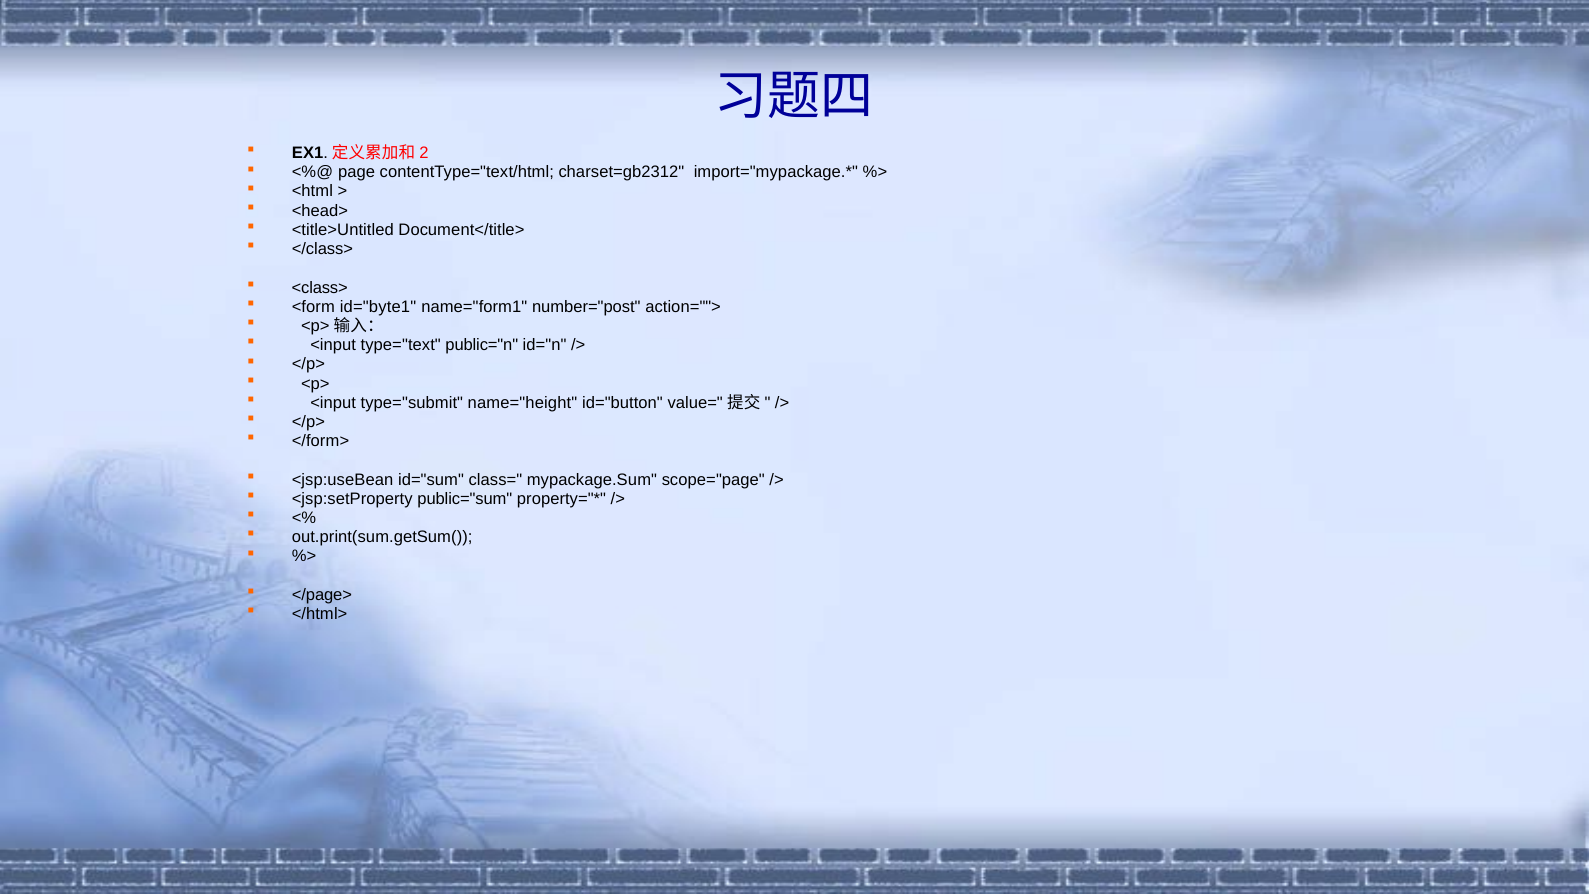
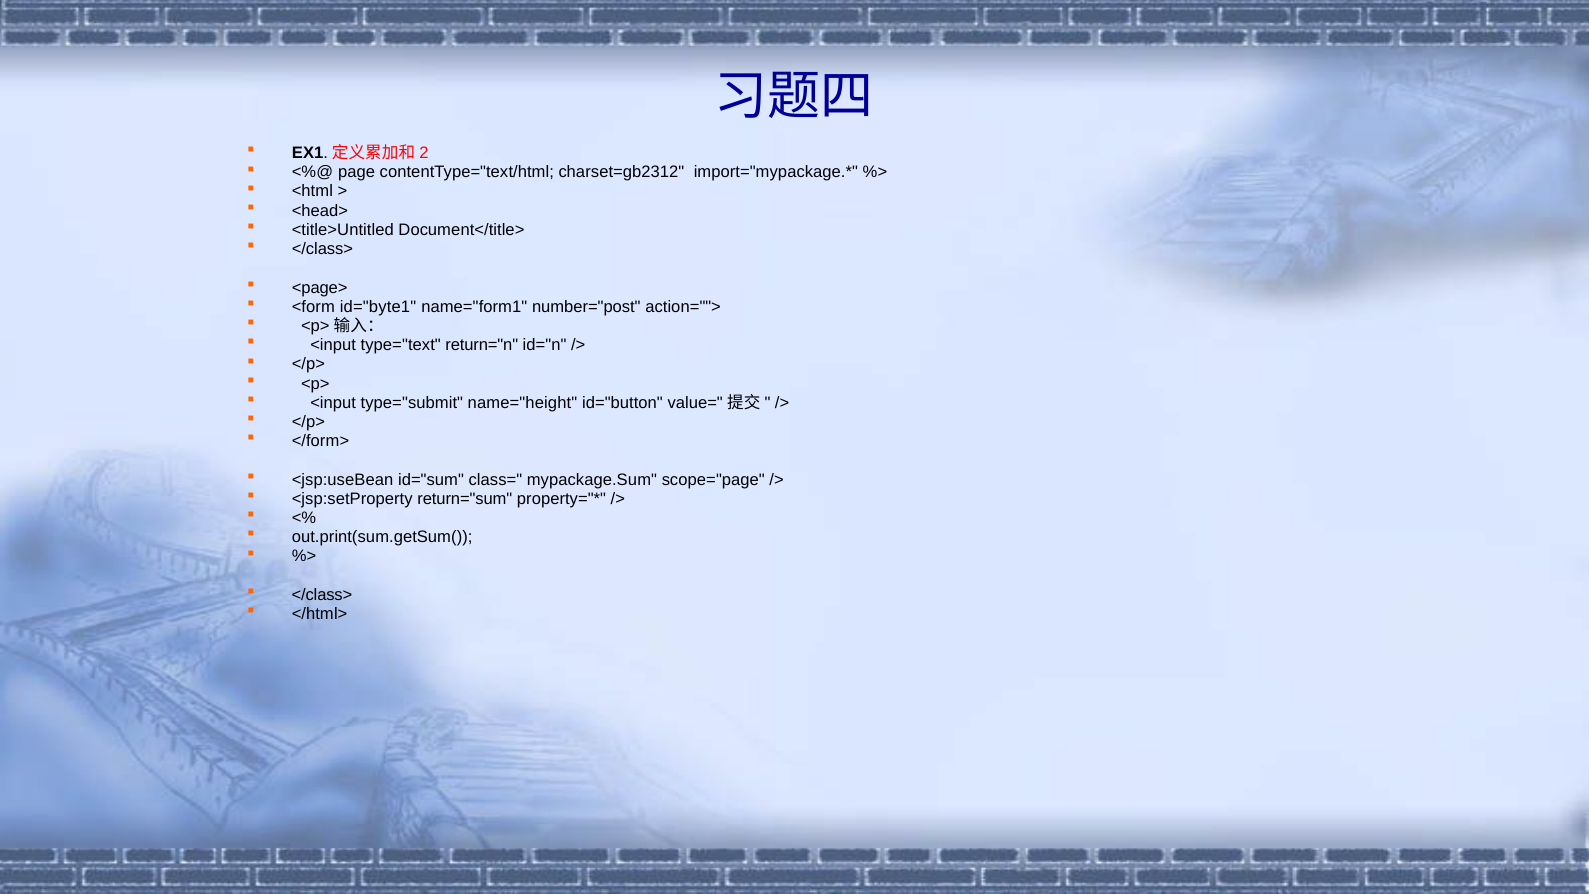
<class>: <class> -> <page> (320, 287)
public="n: public="n -> return="n (482, 345)
public="sum: public="sum -> return="sum (465, 499)
</page>: </page> -> </class> (322, 595)
